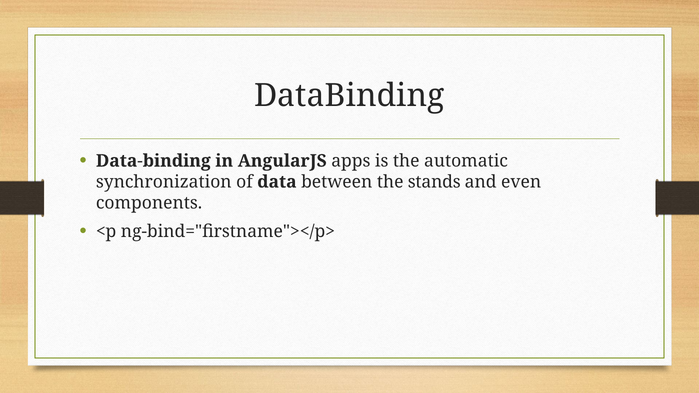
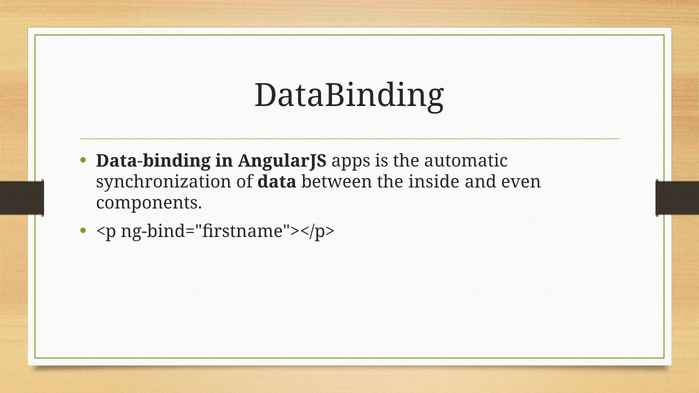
stands: stands -> inside (434, 182)
